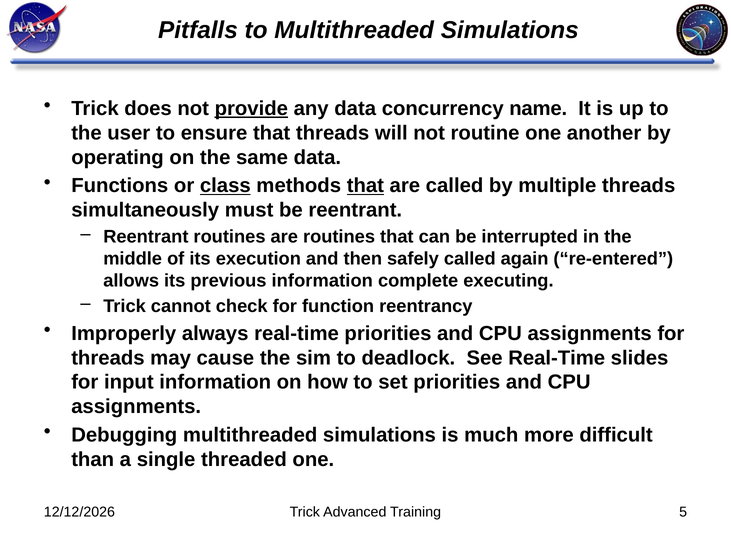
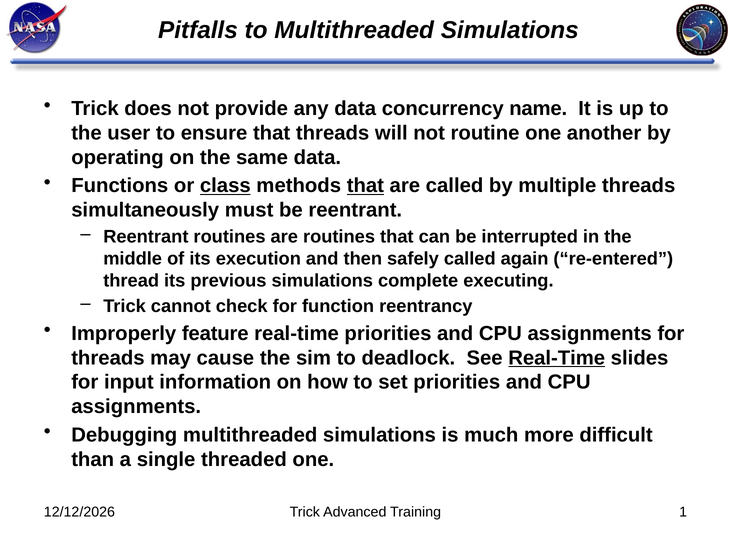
provide underline: present -> none (251, 109)
allows: allows -> thread (131, 281)
previous information: information -> simulations (322, 281)
always: always -> feature (215, 334)
Real-Time underline: none -> present (557, 358)
5: 5 -> 1 (683, 512)
